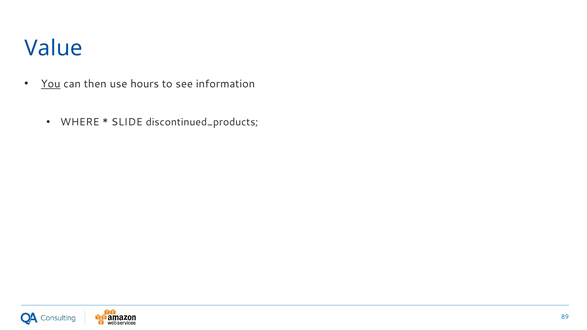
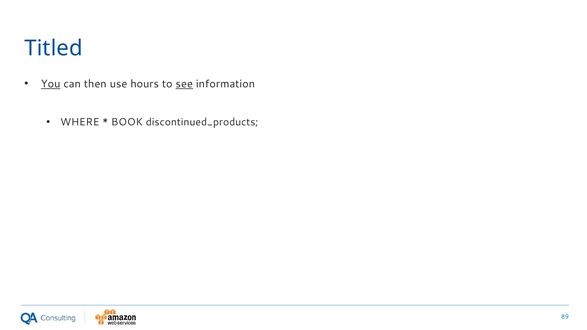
Value: Value -> Titled (54, 48)
see underline: none -> present (184, 84)
SLIDE: SLIDE -> BOOK (127, 122)
